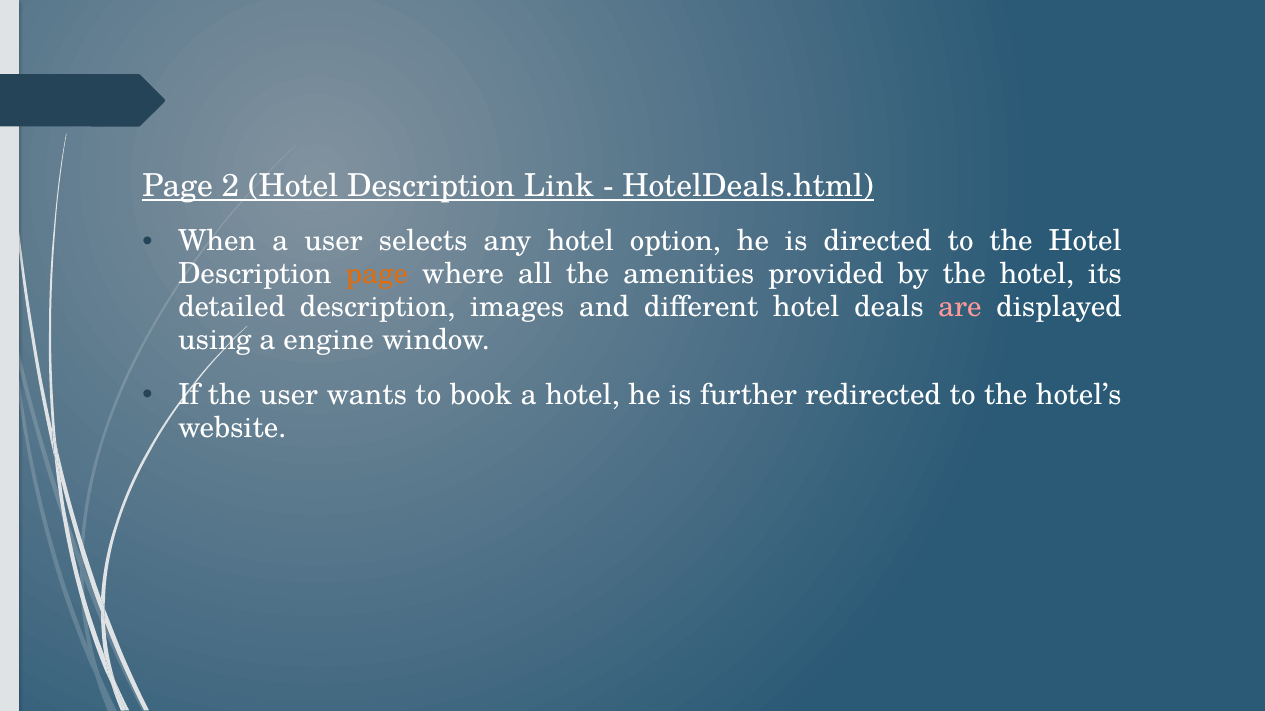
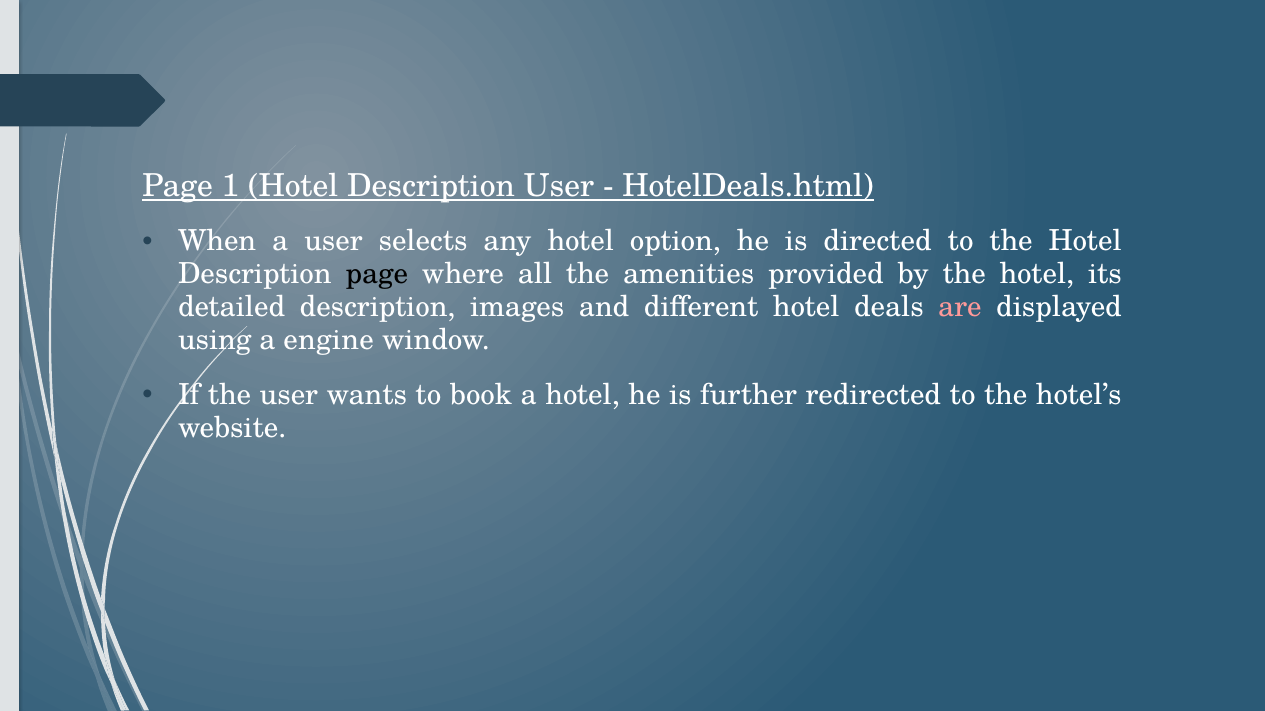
2: 2 -> 1 (230, 186)
Description Link: Link -> User (559, 186)
page colour: orange -> black (377, 275)
